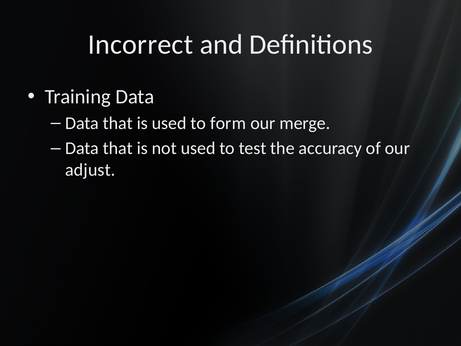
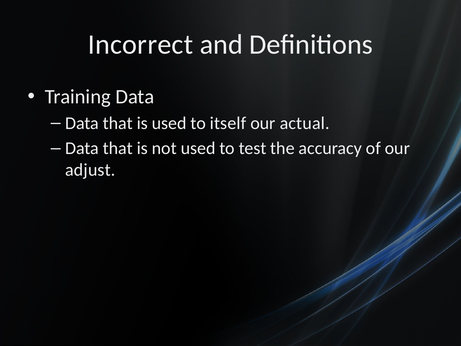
form: form -> itself (228, 123)
merge: merge -> actual (305, 123)
